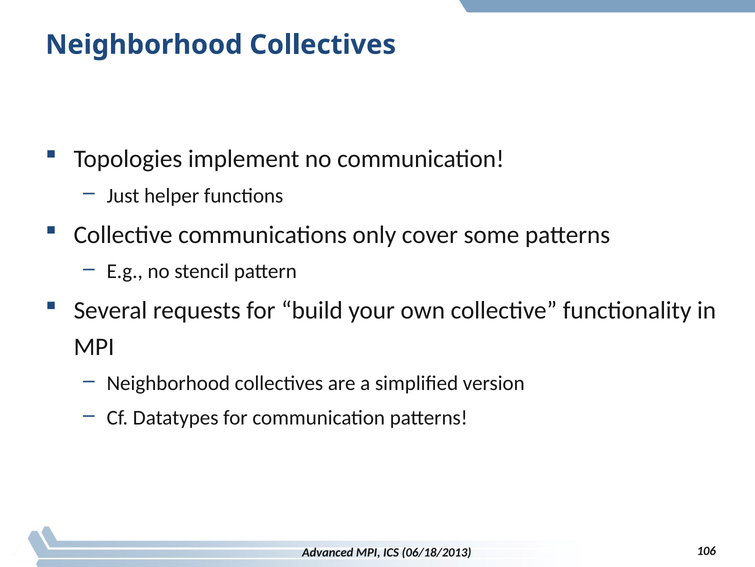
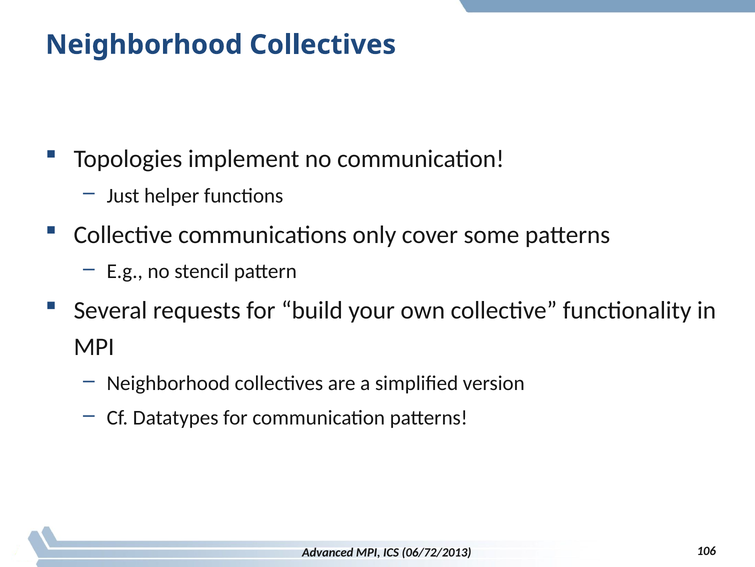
06/18/2013: 06/18/2013 -> 06/72/2013 (437, 552)
